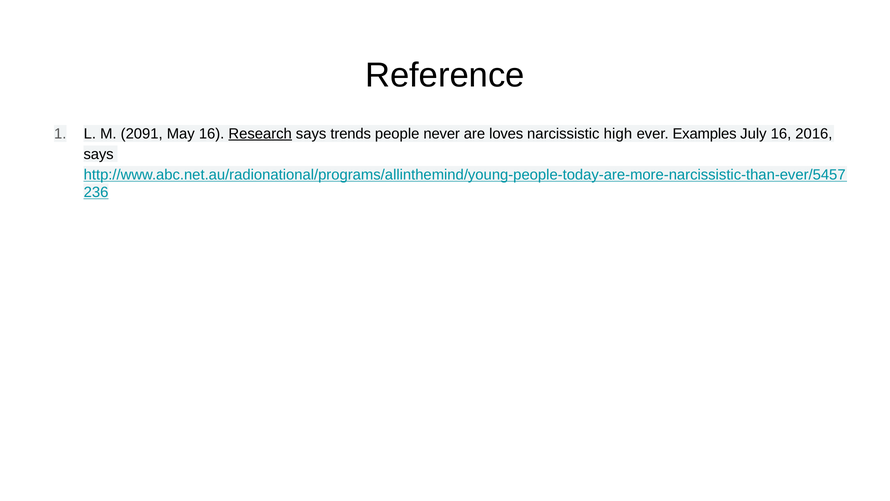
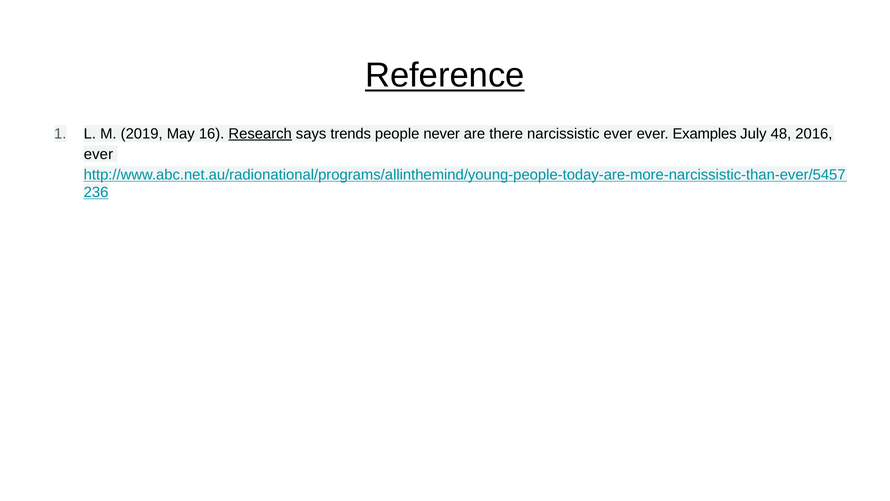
Reference underline: none -> present (445, 75)
2091: 2091 -> 2019 (142, 134)
loves: loves -> there (506, 134)
narcissistic high: high -> ever (618, 134)
July 16: 16 -> 48 (781, 134)
says: says -> ever (98, 154)
